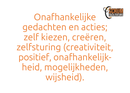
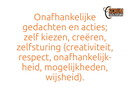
positief: positief -> respect (35, 57)
